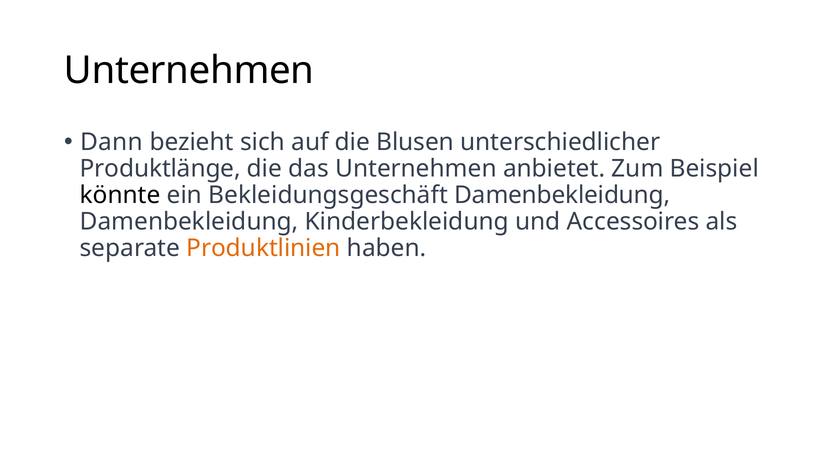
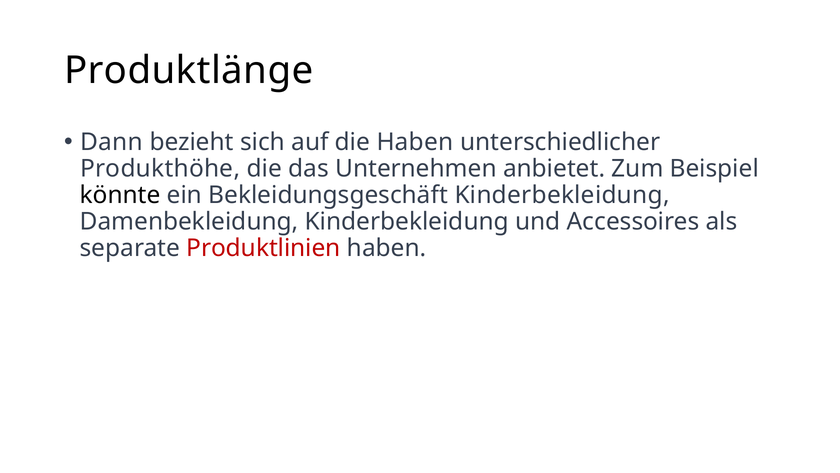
Unternehmen: Unternehmen -> Produktlänge (189, 71)
die Blusen: Blusen -> Haben (415, 142)
Produktlänge: Produktlänge -> Produkthöhe (160, 168)
Bekleidungsgeschäft Damenbekleidung: Damenbekleidung -> Kinderbekleidung (562, 195)
Produktlinien colour: orange -> red (263, 248)
